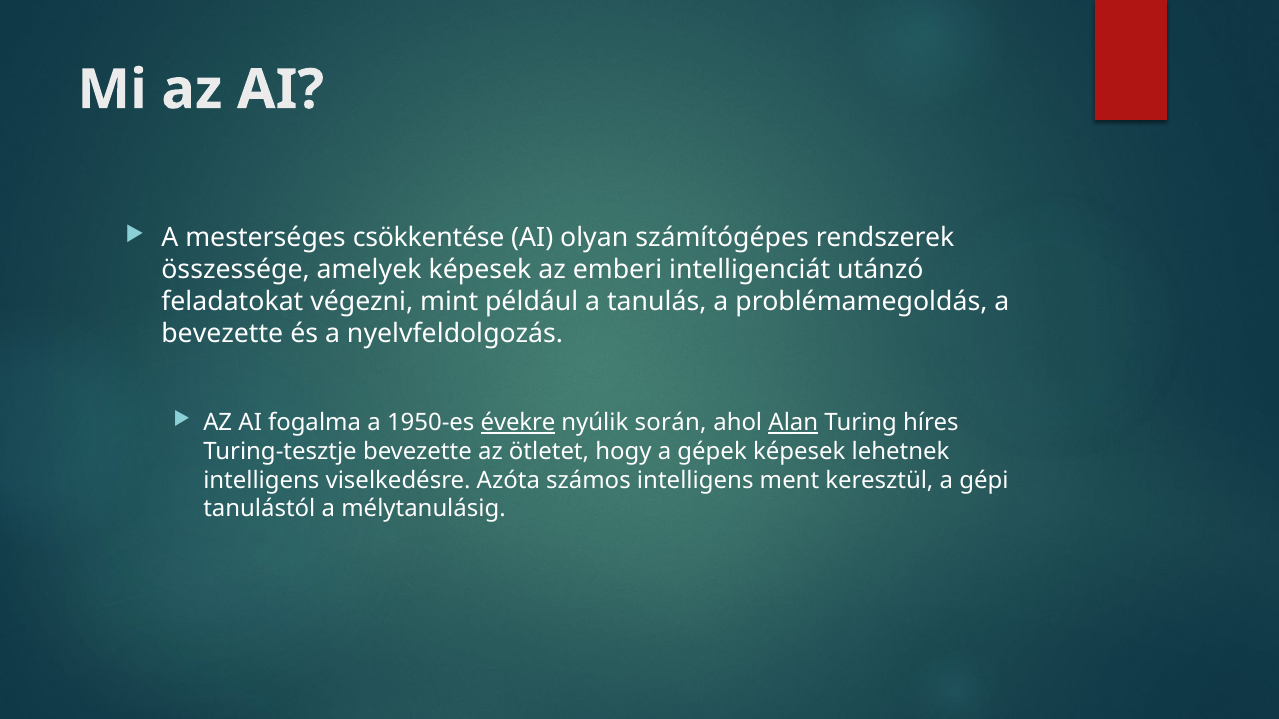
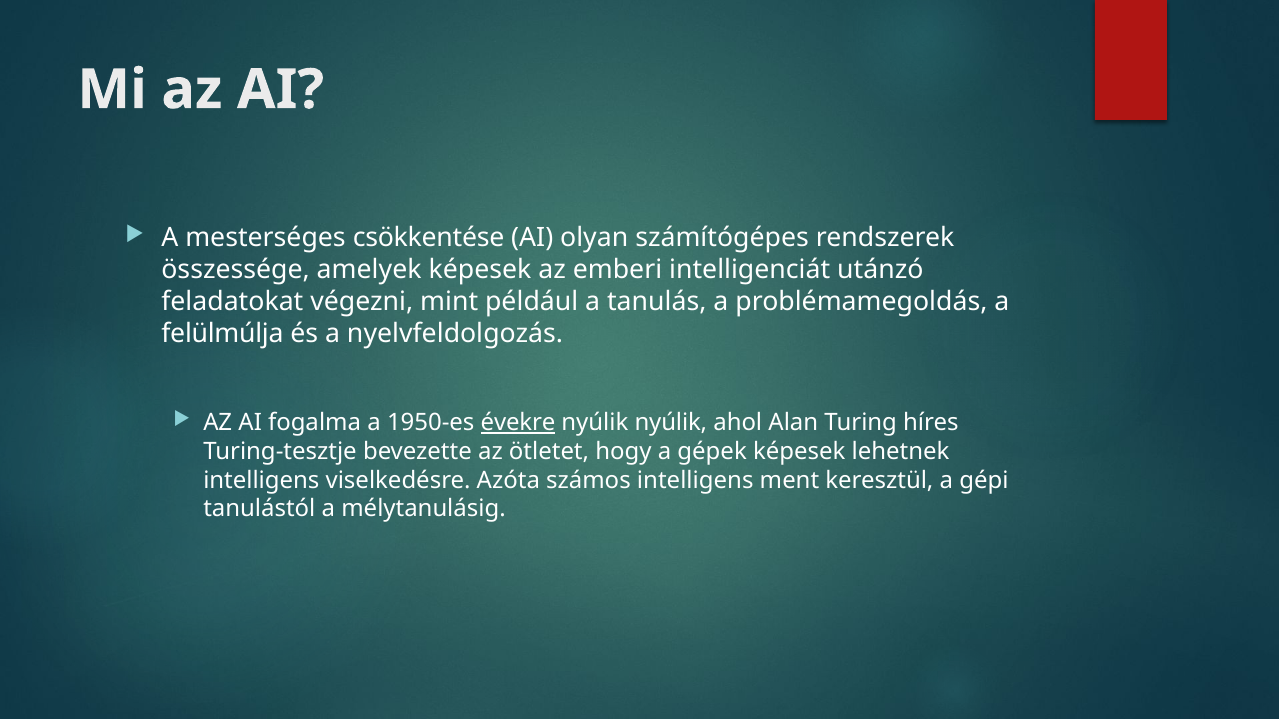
bevezette: bevezette -> felülmúlja (222, 334)
nyúlik során: során -> nyúlik (671, 423)
Alan underline: present -> none (793, 423)
